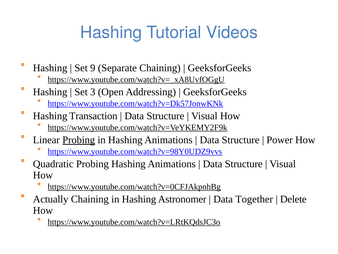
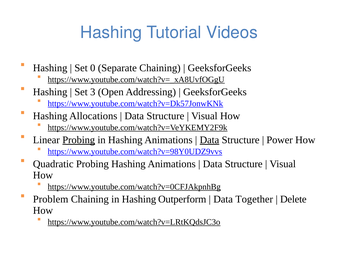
9: 9 -> 0 (93, 68)
Transaction: Transaction -> Allocations (93, 116)
Data underline: none -> present (209, 140)
Actually: Actually -> Problem (51, 199)
Astronomer: Astronomer -> Outperform (182, 199)
